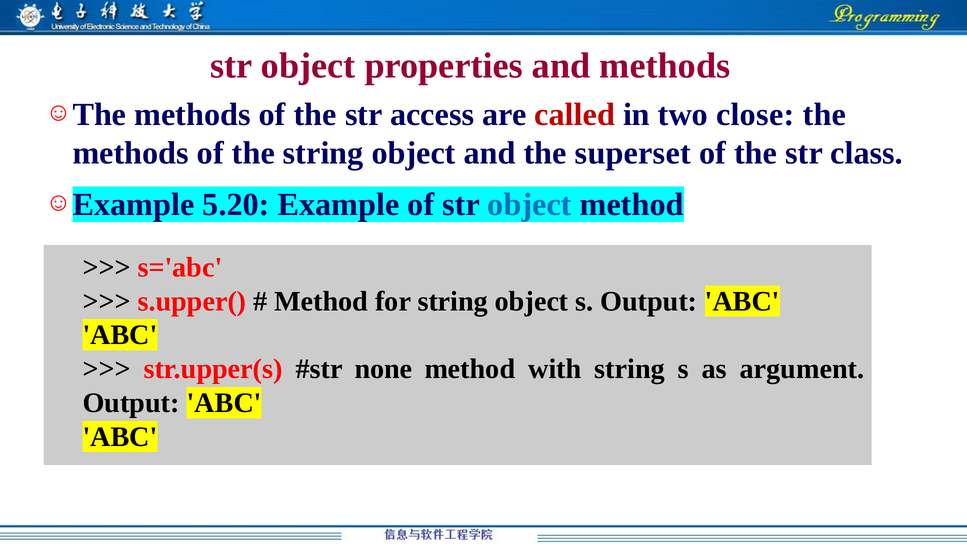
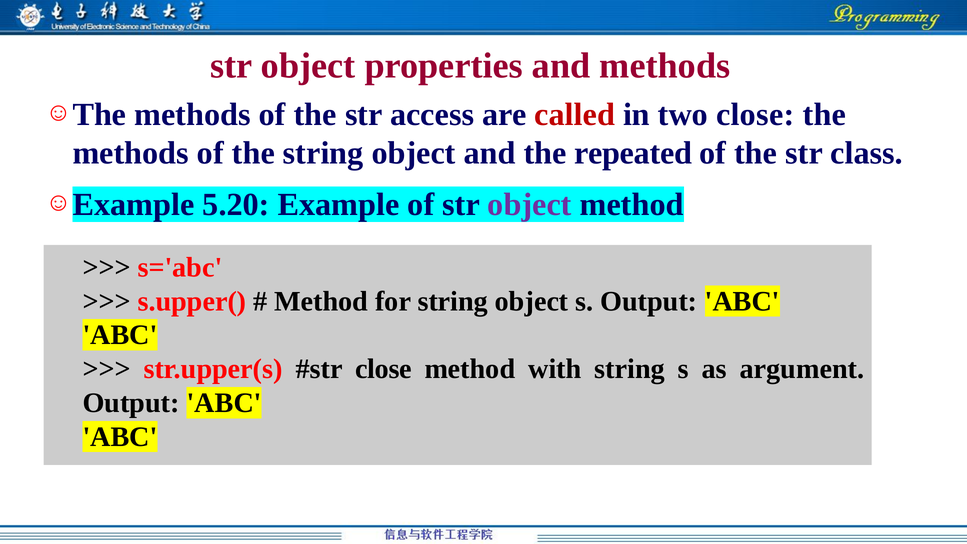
superset: superset -> repeated (633, 153)
object colour: blue -> purple (530, 204)
none: none -> close (383, 369)
